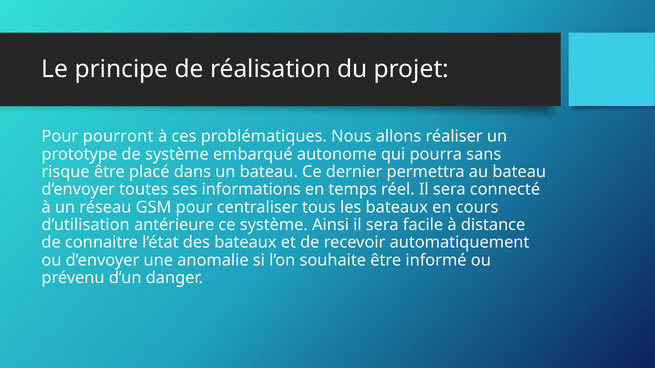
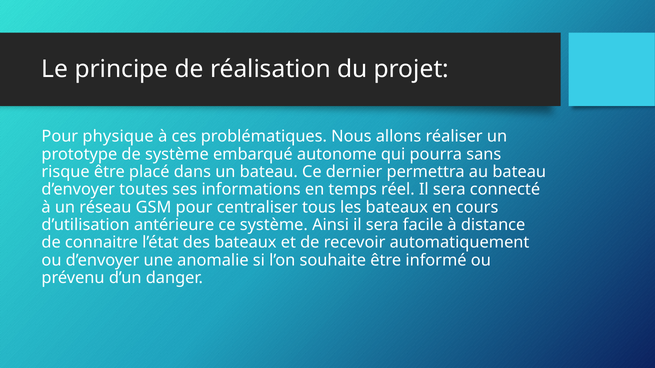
pourront: pourront -> physique (118, 137)
